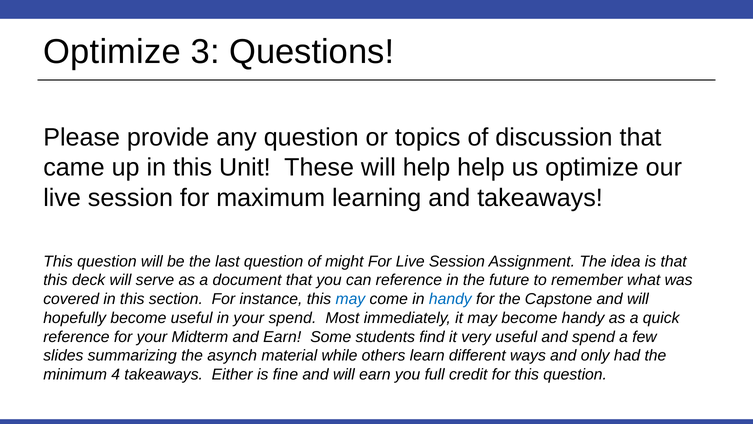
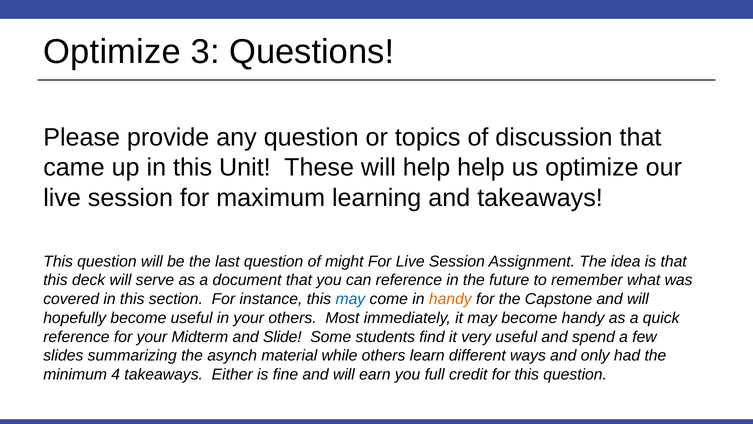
handy colour: blue -> orange (450, 299)
your spend: spend -> others (293, 318)
and Earn: Earn -> Slide (282, 336)
